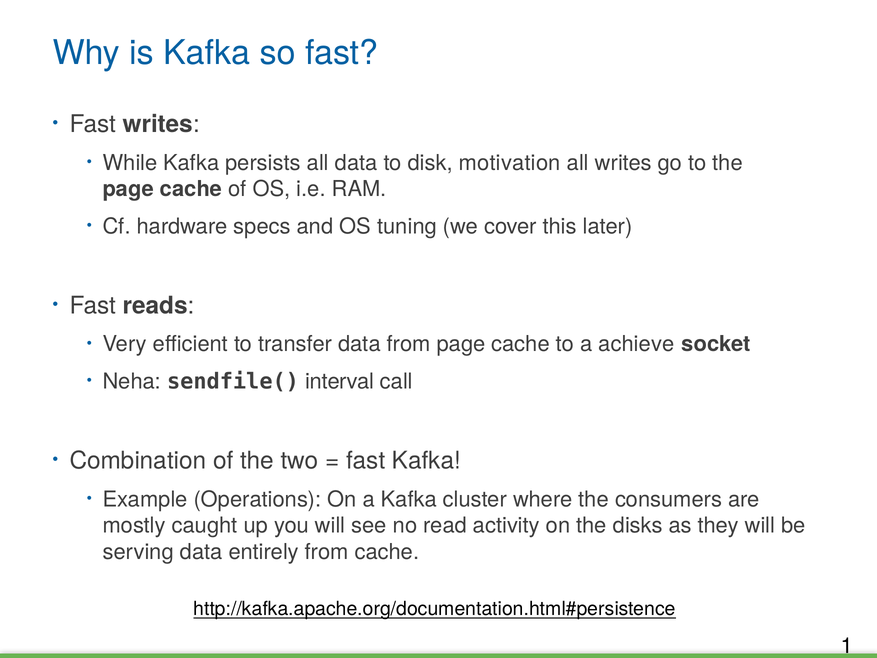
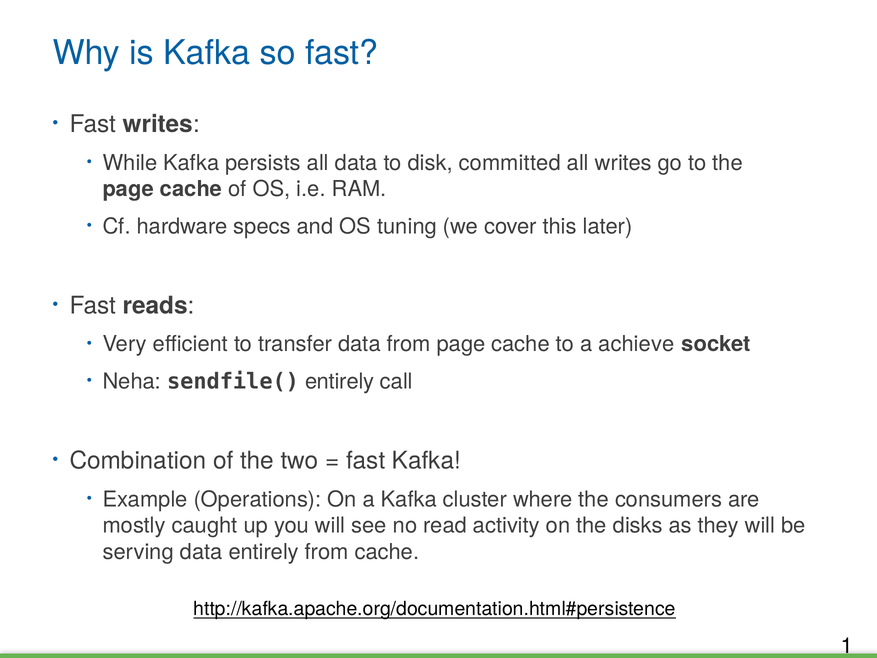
motivation: motivation -> committed (510, 163)
sendfile( interval: interval -> entirely (340, 381)
